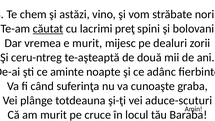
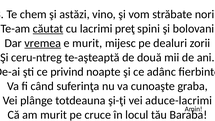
vremea underline: none -> present (43, 43)
aminte: aminte -> privind (67, 72)
aduce-scuturi: aduce-scuturi -> aduce-lacrimi (179, 100)
